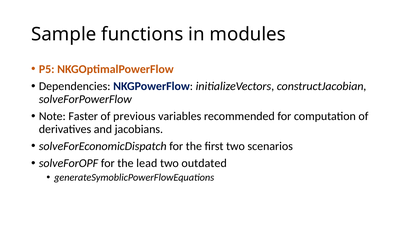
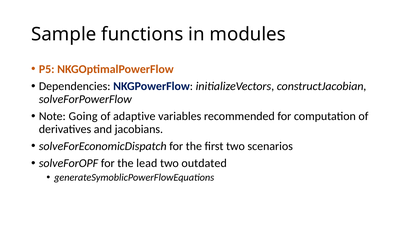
Faster: Faster -> Going (83, 116)
previous: previous -> adaptive (134, 116)
